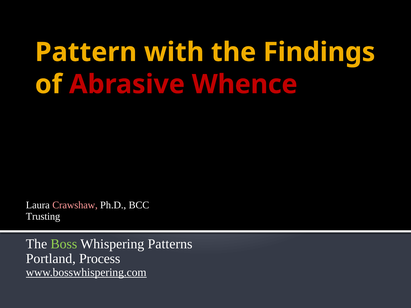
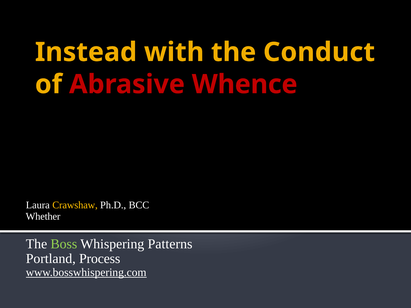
Pattern: Pattern -> Instead (86, 52)
Findings: Findings -> Conduct (319, 52)
Crawshaw colour: pink -> yellow (75, 205)
Trusting: Trusting -> Whether (43, 216)
